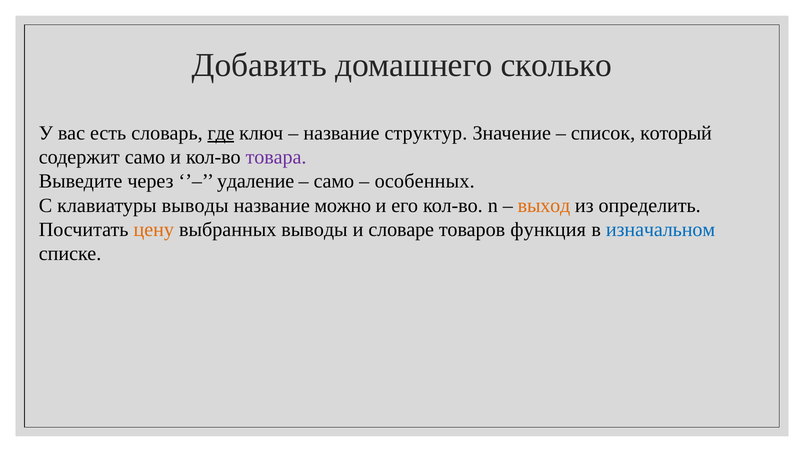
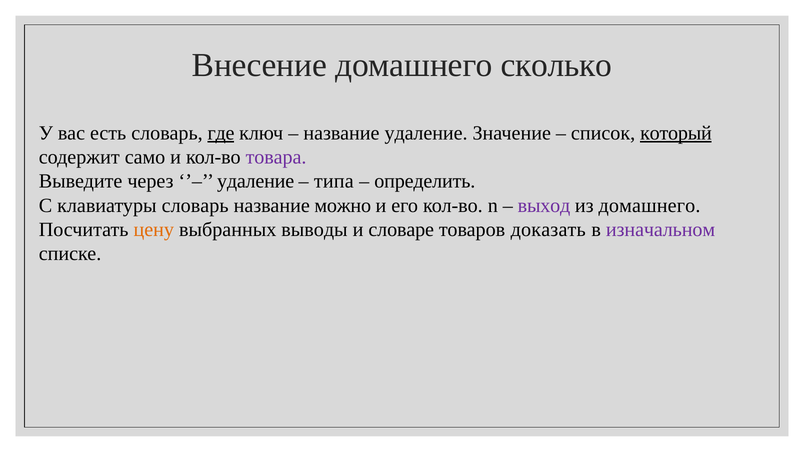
Добавить: Добавить -> Внесение (259, 65)
название структур: структур -> удаление (426, 133)
который underline: none -> present (676, 133)
само: само -> типа (334, 181)
особенных: особенных -> определить (425, 181)
клавиатуры выводы: выводы -> словарь (195, 206)
выход colour: orange -> purple (544, 206)
из определить: определить -> домашнего (650, 206)
функция: функция -> доказать (548, 230)
изначальном colour: blue -> purple (661, 230)
